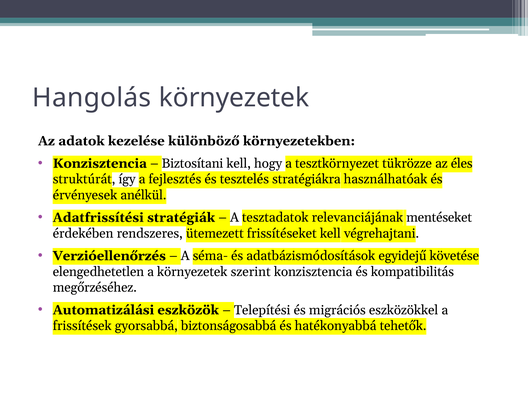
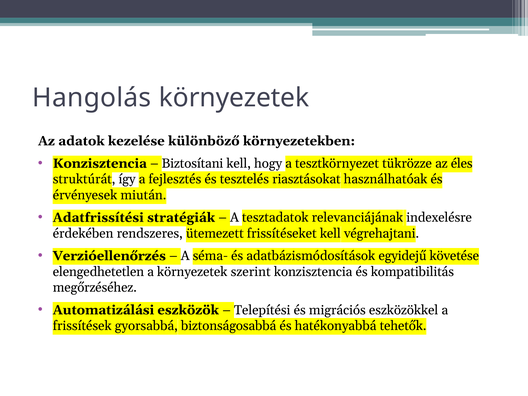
stratégiákra: stratégiákra -> riasztásokat (306, 179)
anélkül: anélkül -> miután (143, 195)
mentéseket: mentéseket -> indexelésre (439, 218)
